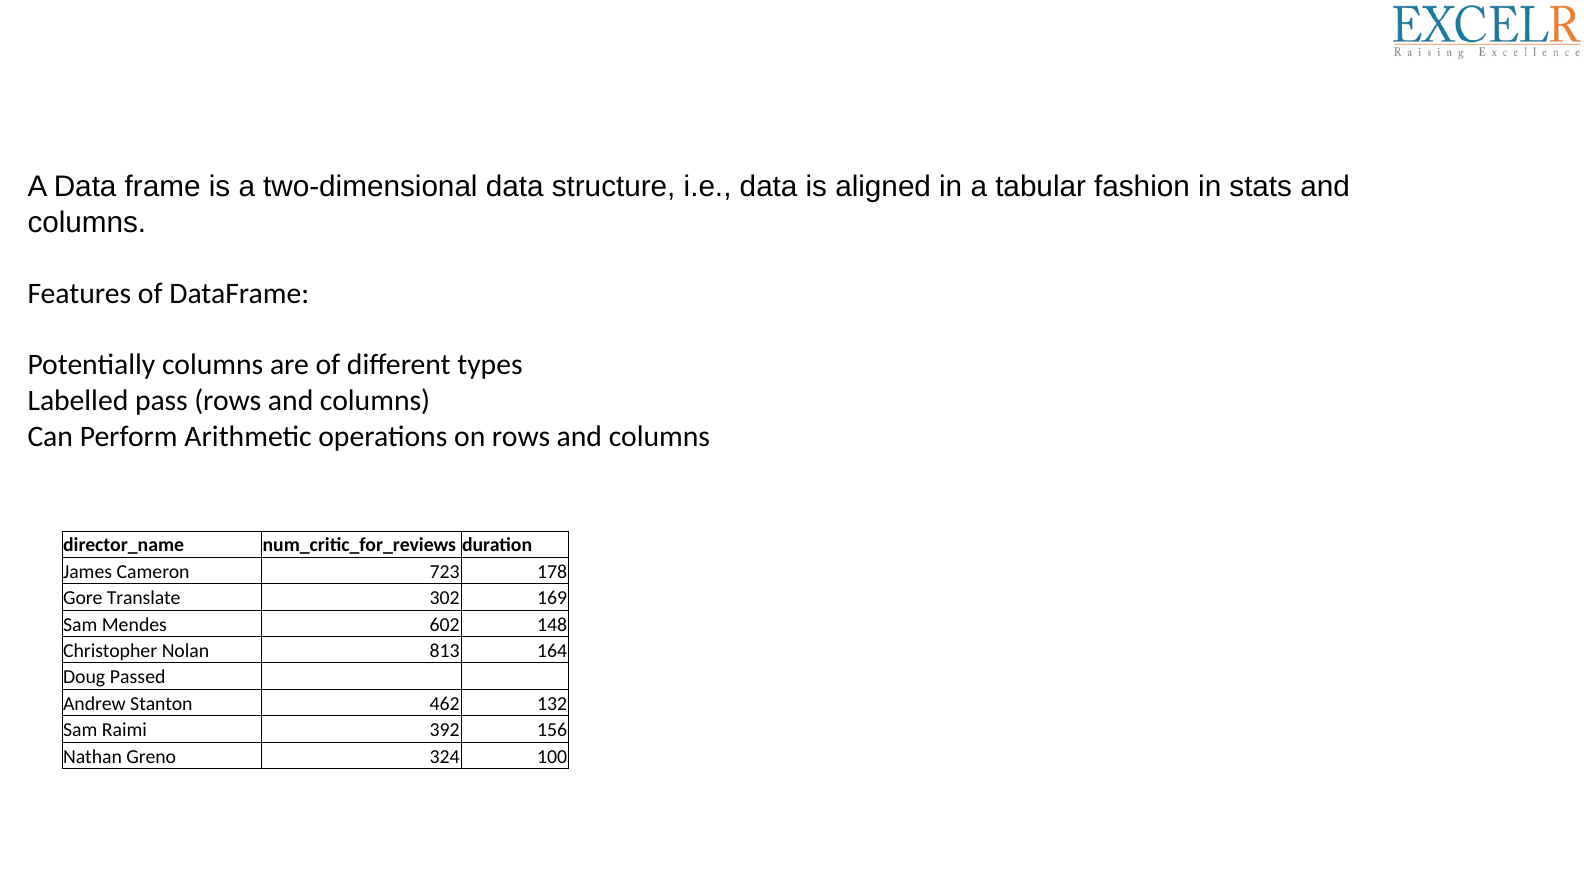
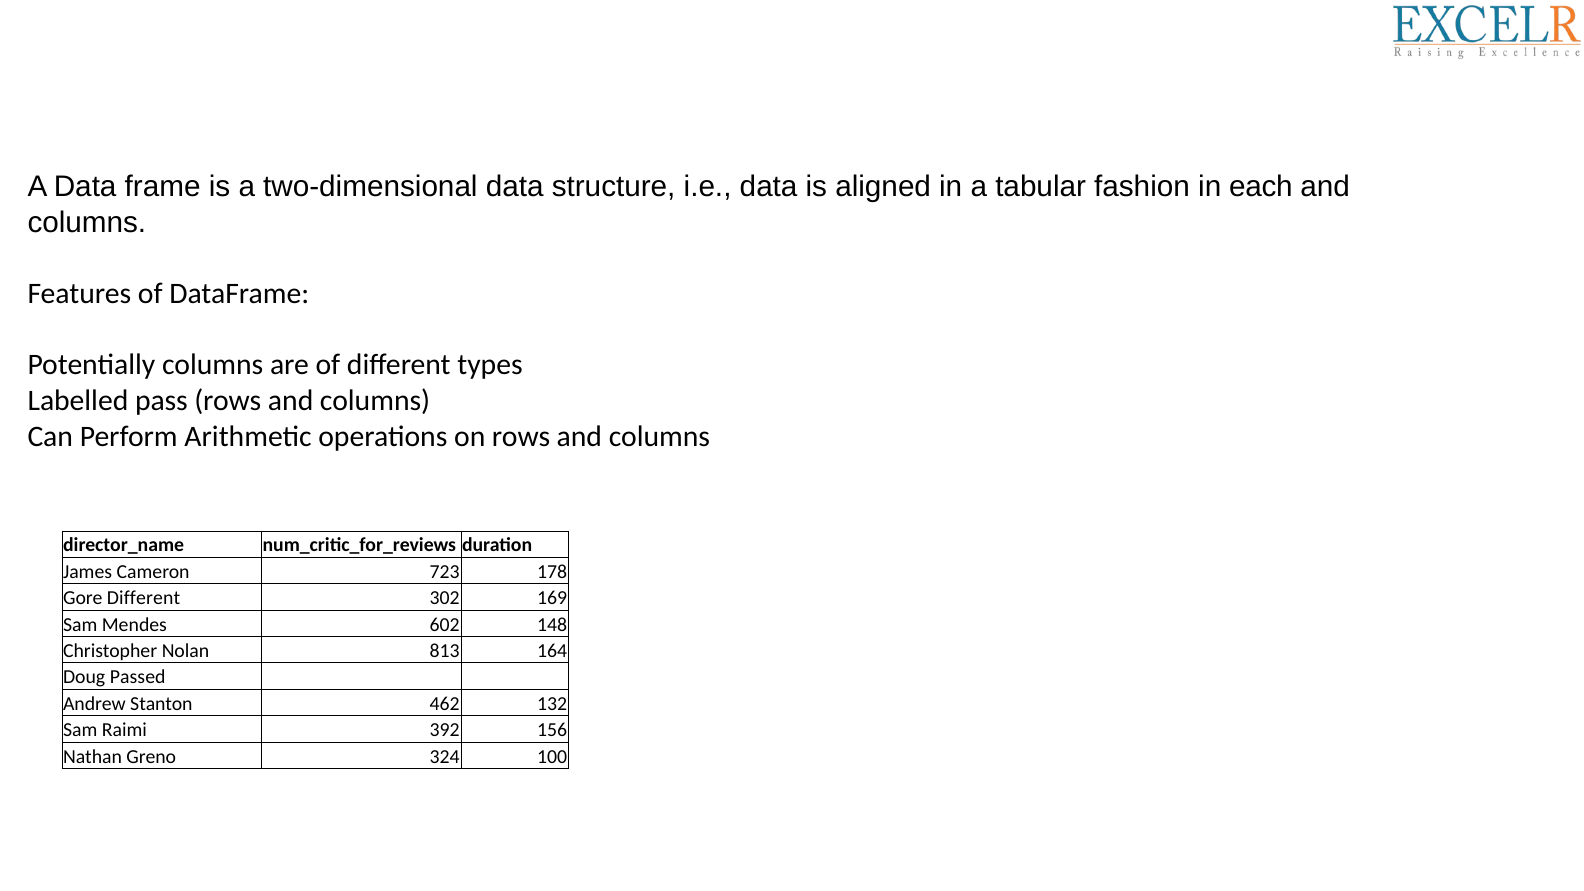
stats: stats -> each (1261, 187)
Gore Translate: Translate -> Different (144, 598)
